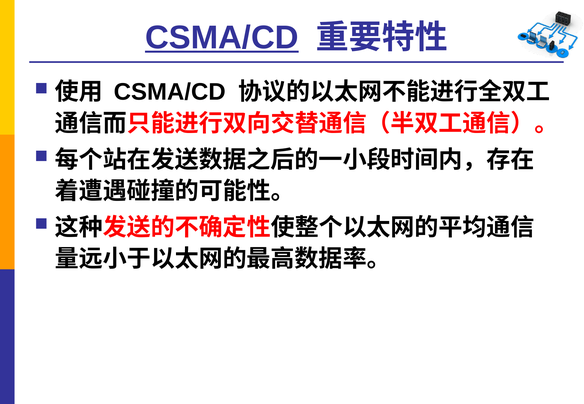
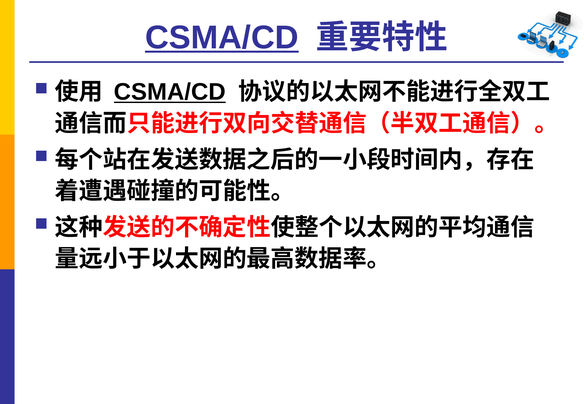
CSMA/CD underline: none -> present (170, 92)
